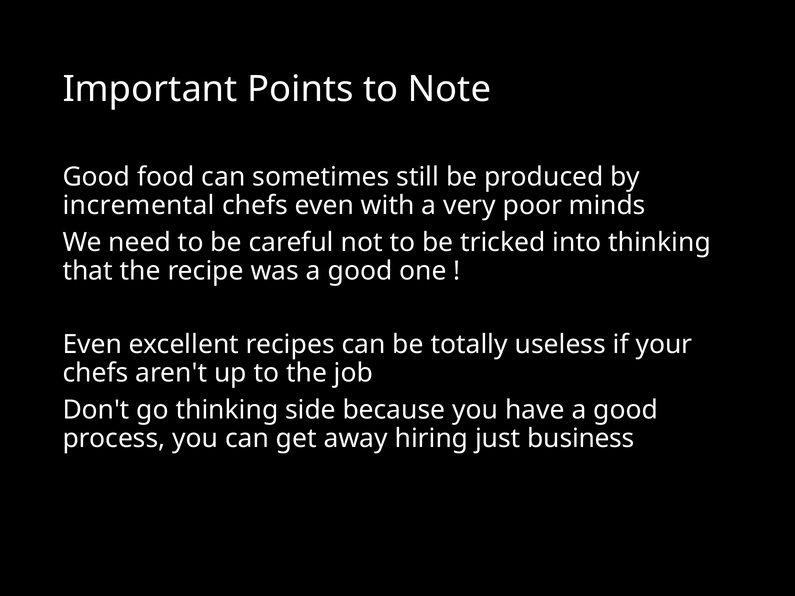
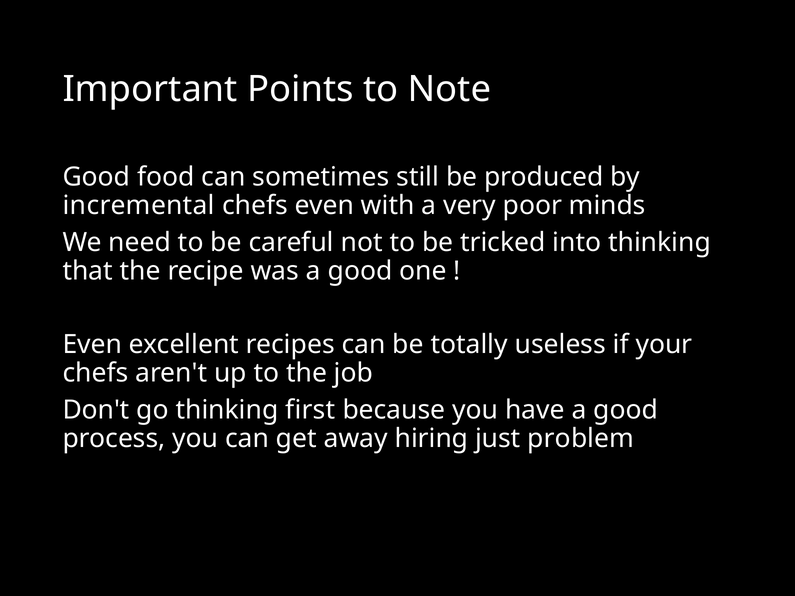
side: side -> first (310, 410)
business: business -> problem (581, 439)
